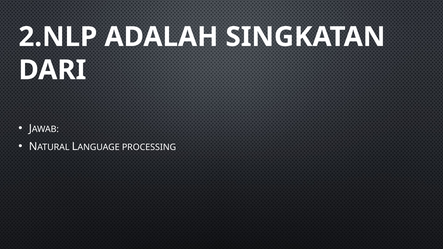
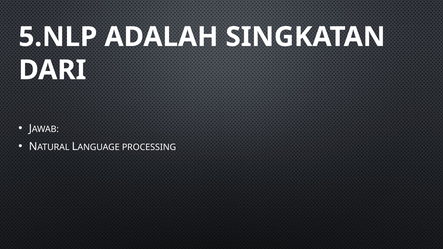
2.NLP: 2.NLP -> 5.NLP (58, 37)
